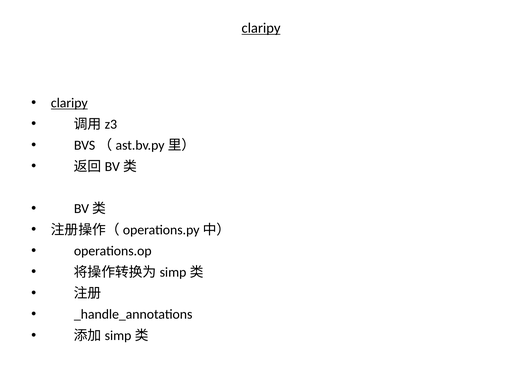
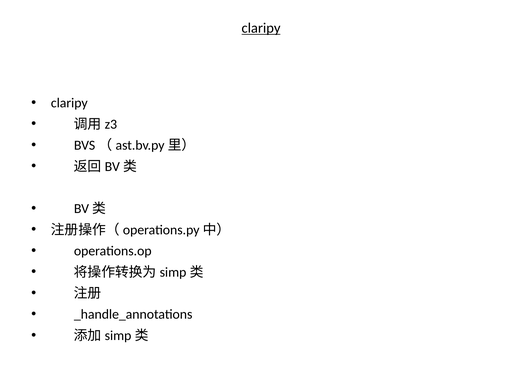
claripy underline: present -> none (69, 103)
